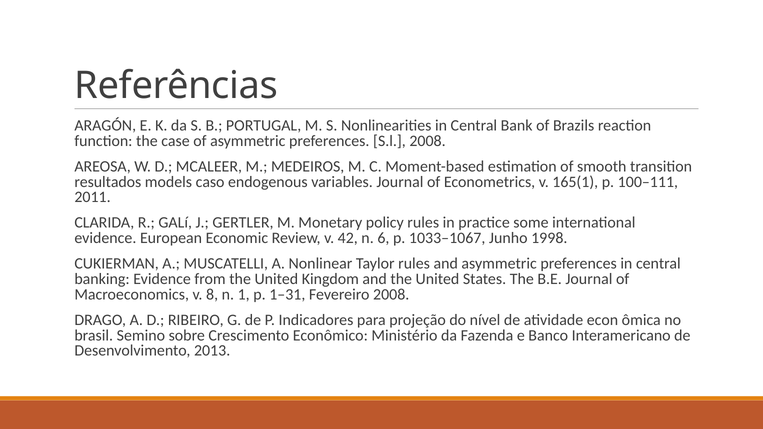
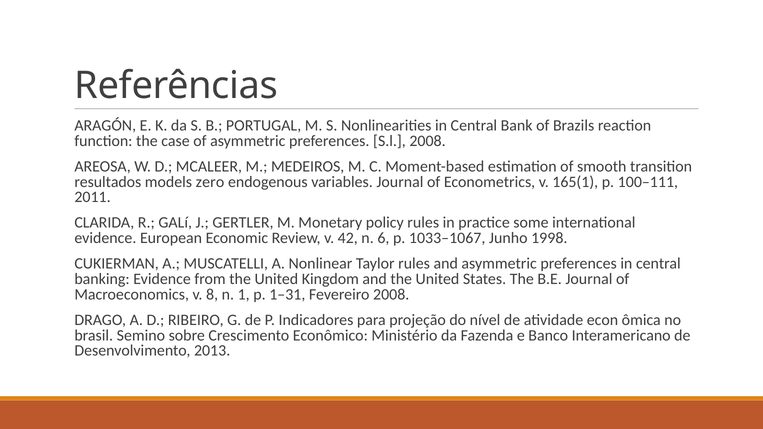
caso: caso -> zero (210, 182)
